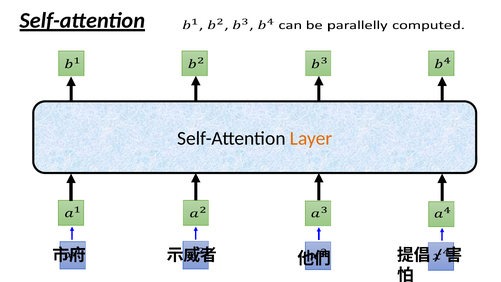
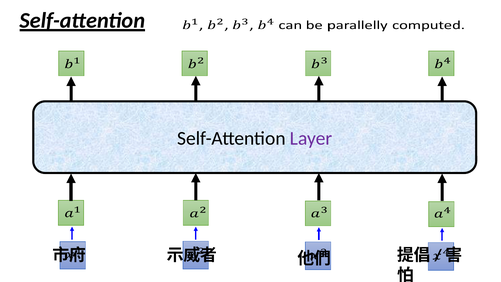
Layer colour: orange -> purple (311, 138)
